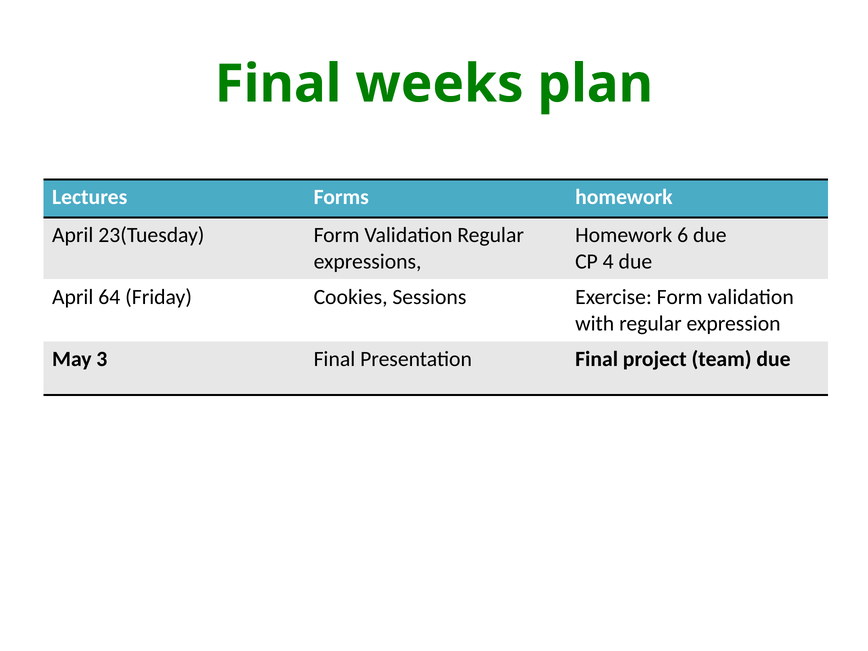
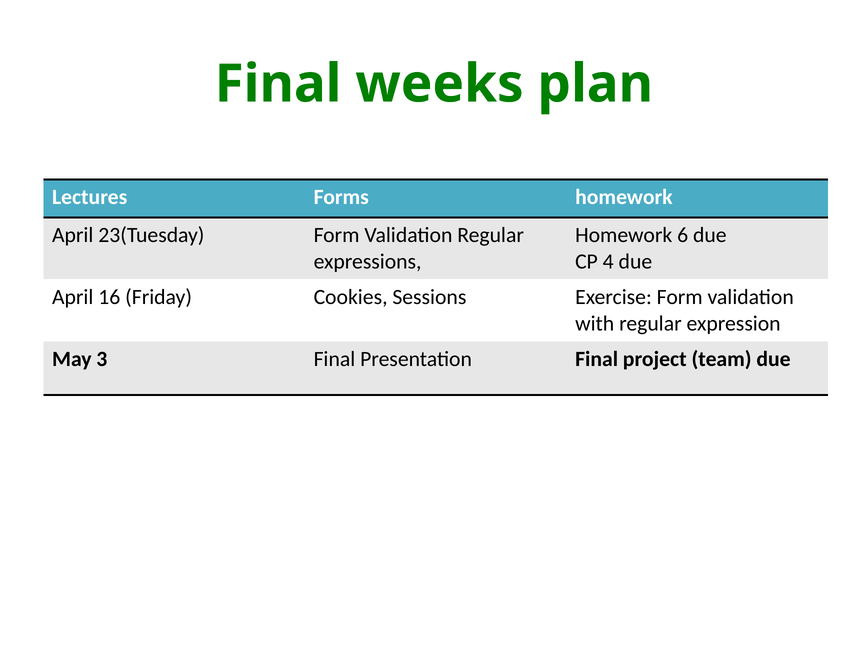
64: 64 -> 16 (109, 297)
